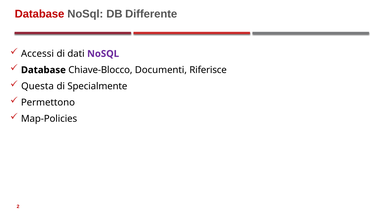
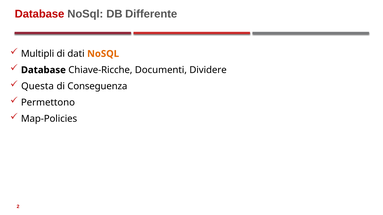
Accessi: Accessi -> Multipli (38, 54)
NoSQL colour: purple -> orange (103, 54)
Chiave-Blocco: Chiave-Blocco -> Chiave-Ricche (100, 70)
Riferisce: Riferisce -> Dividere (208, 70)
Specialmente: Specialmente -> Conseguenza (97, 86)
